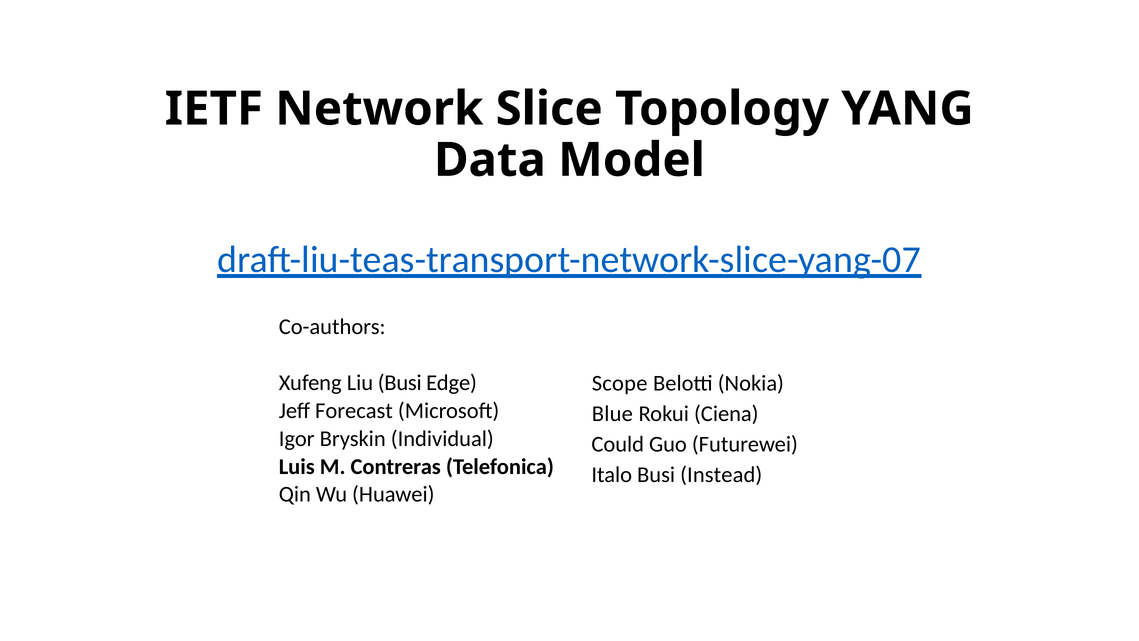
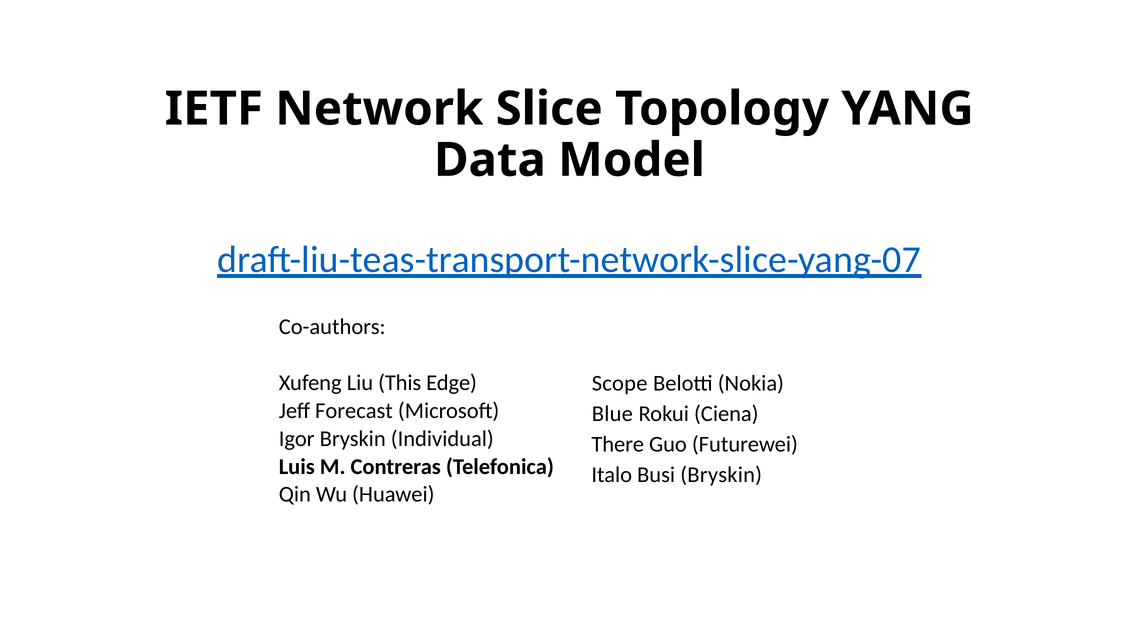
Liu Busi: Busi -> This (400, 383)
Could: Could -> There (618, 444)
Busi Instead: Instead -> Bryskin (721, 475)
